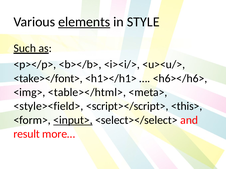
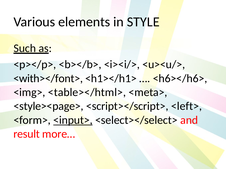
elements underline: present -> none (84, 22)
<take></font>: <take></font> -> <with></font> (48, 79)
<style><field>: <style><field> -> <style><page> (49, 106)
<this>: <this> -> <left> (187, 106)
